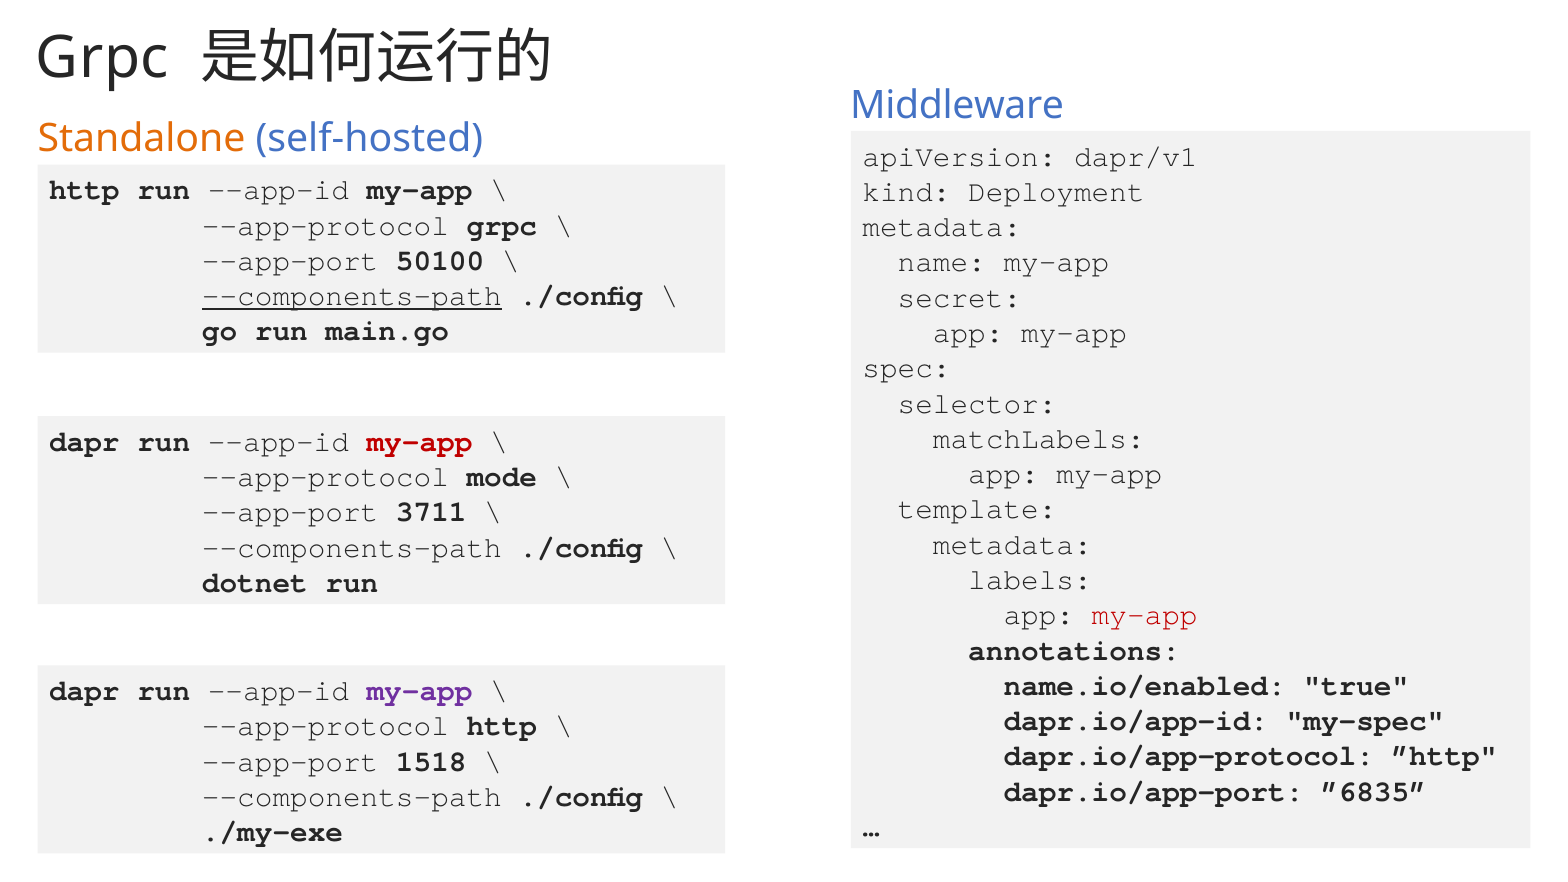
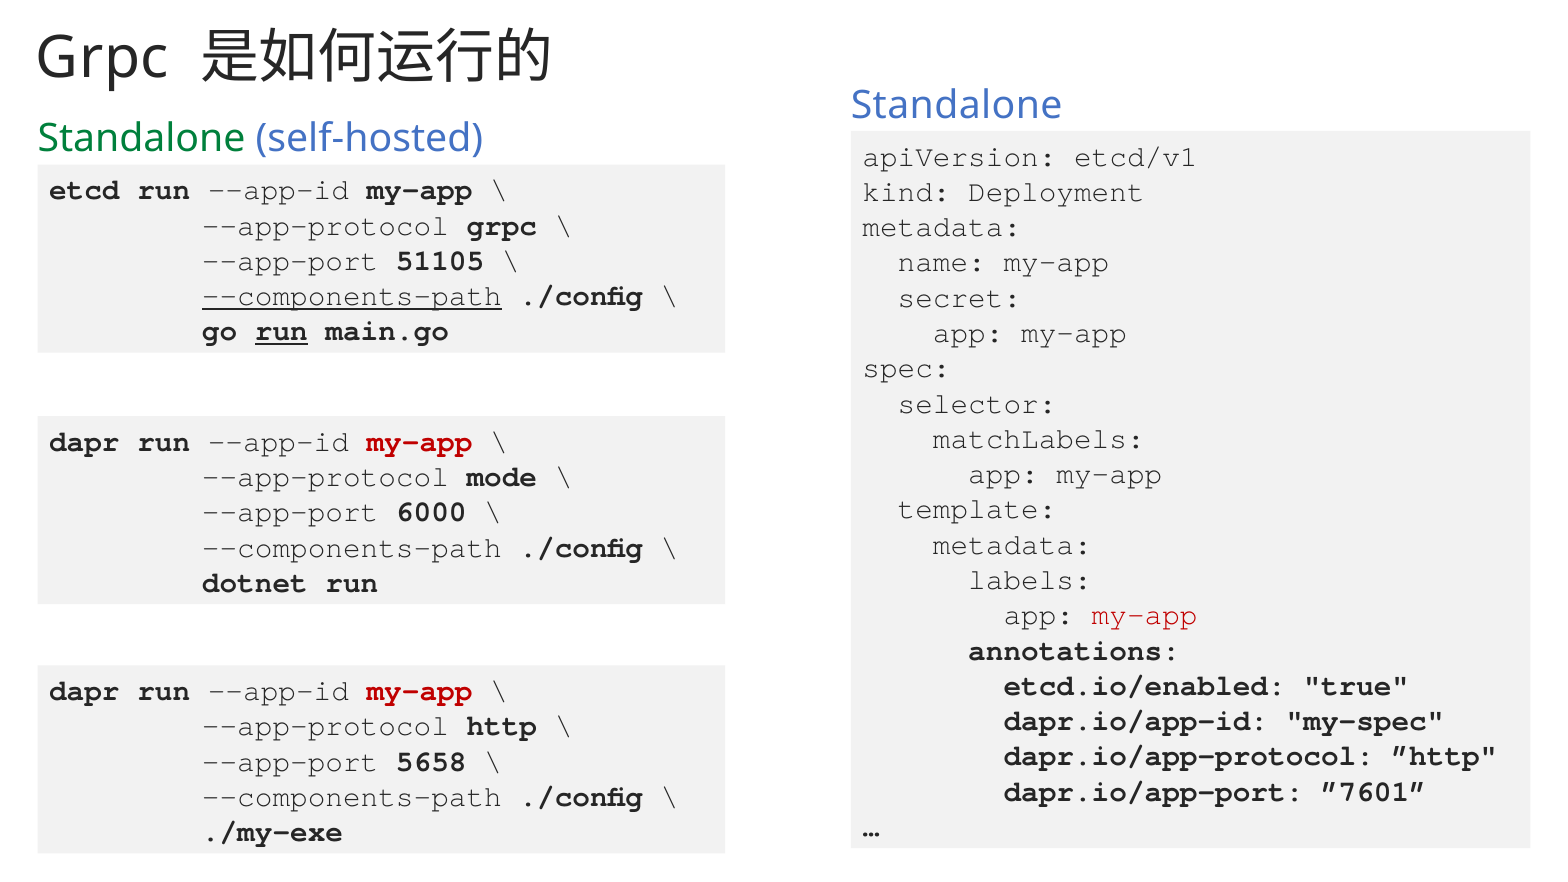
Middleware: Middleware -> Standalone (957, 106)
Standalone colour: orange -> green (142, 138)
dapr/v1: dapr/v1 -> etcd/v1 (1136, 156)
http: http -> etcd (84, 190)
50100: 50100 -> 51105 (440, 261)
run underline: none -> present (281, 331)
3711: 3711 -> 6000 (431, 512)
name.io/enabled: name.io/enabled -> etcd.io/enabled (1145, 686)
my-app colour: purple -> red (420, 691)
1518: 1518 -> 5658 (431, 761)
”6835: ”6835 -> ”7601 (1374, 791)
